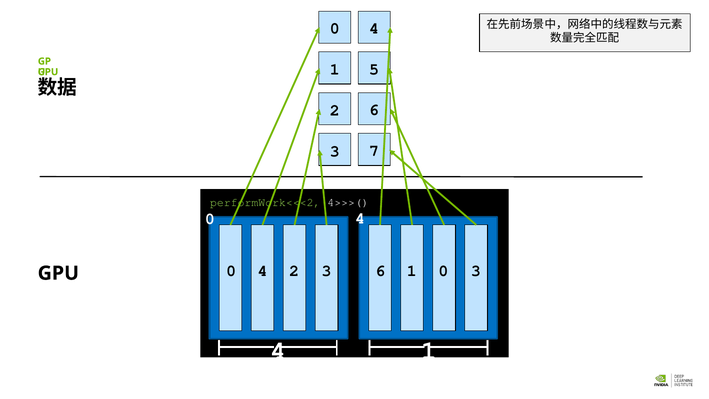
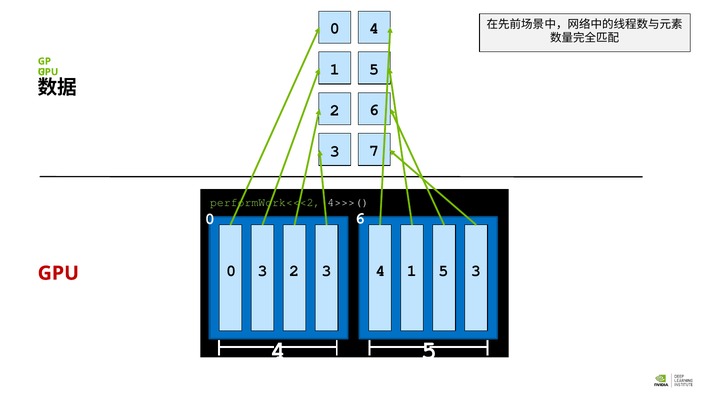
4: 4 -> 6 (360, 218)
4: 4 -> 3 (262, 271)
2 3 6: 6 -> 4 (380, 271)
1 0: 0 -> 5 (443, 271)
GPU colour: black -> red (58, 273)
1: 1 -> 5 (429, 351)
